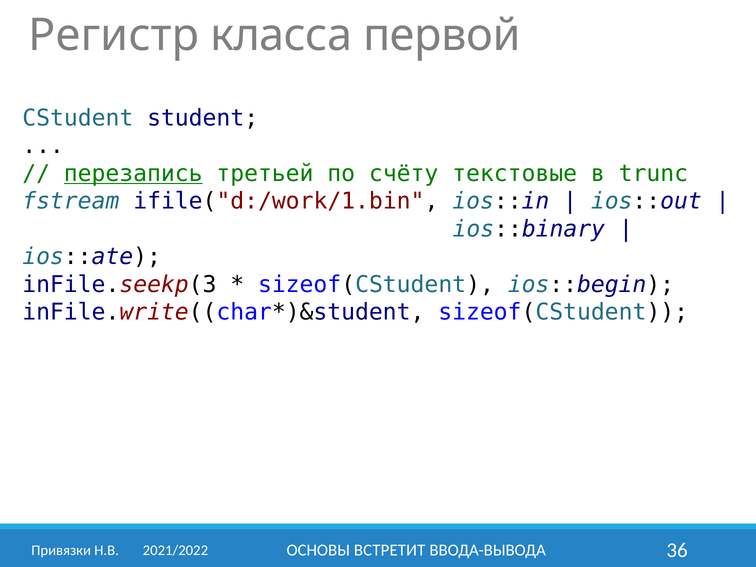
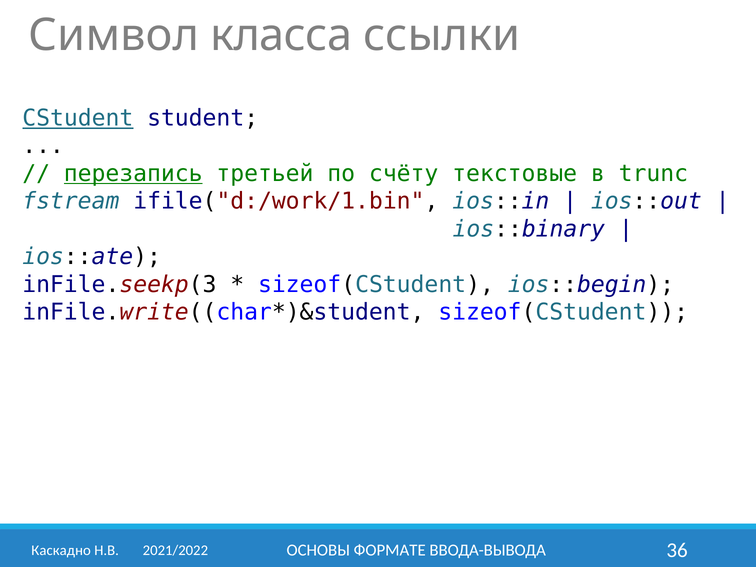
Регистр: Регистр -> Символ (114, 35)
первой: первой -> ссылки (442, 35)
CStudent underline: none -> present (78, 118)
ВСТРЕТИТ: ВСТРЕТИТ -> ФОРМАТЕ (390, 550)
Привязки: Привязки -> Каскадно (61, 550)
